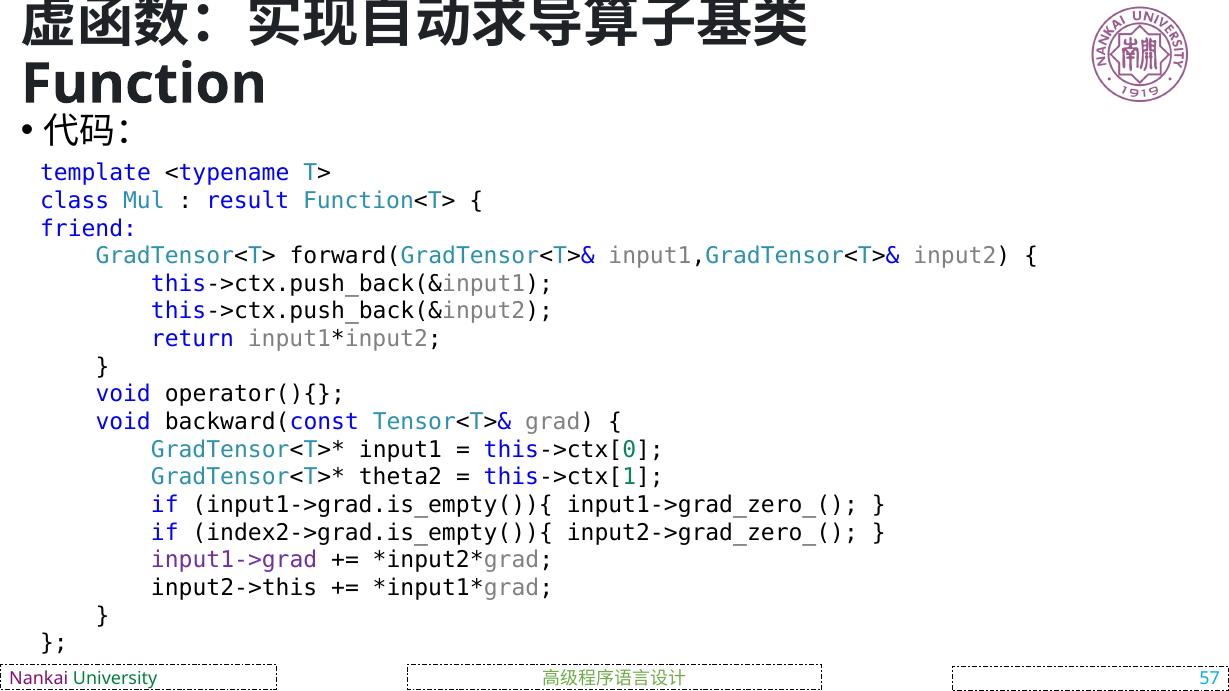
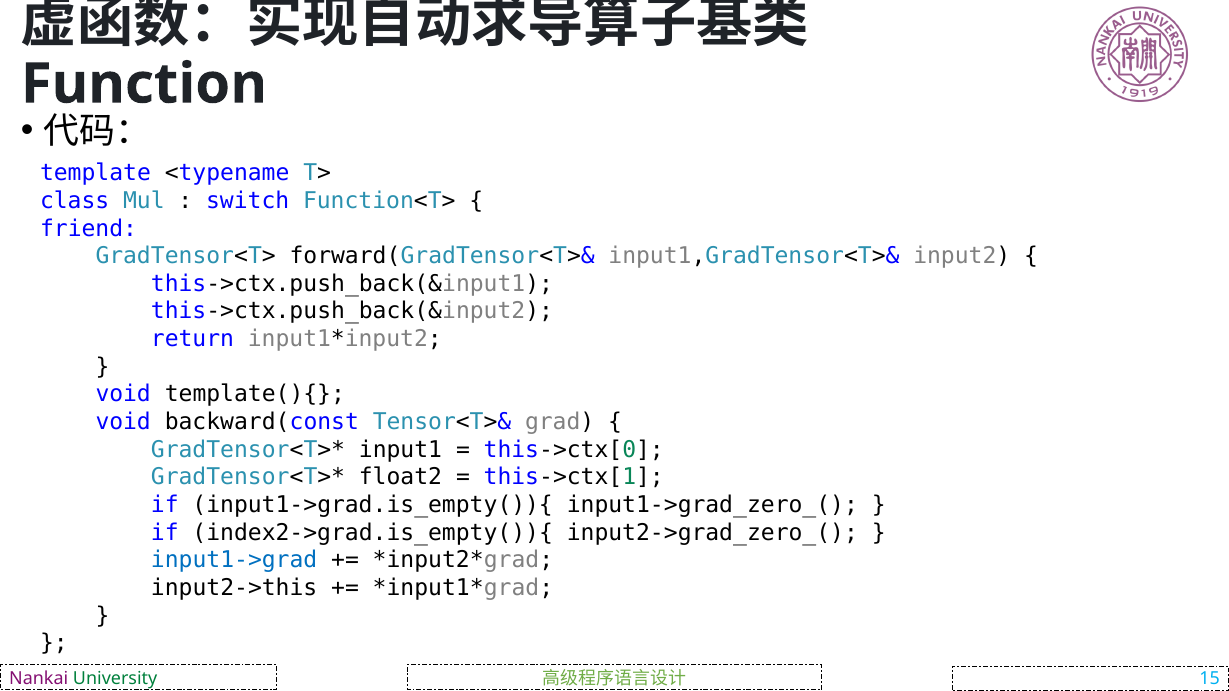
result: result -> switch (248, 201)
operator(){: operator(){ -> template(){ (255, 394)
theta2: theta2 -> float2 (400, 477)
input1->grad colour: purple -> blue (234, 560)
57: 57 -> 15 (1210, 679)
